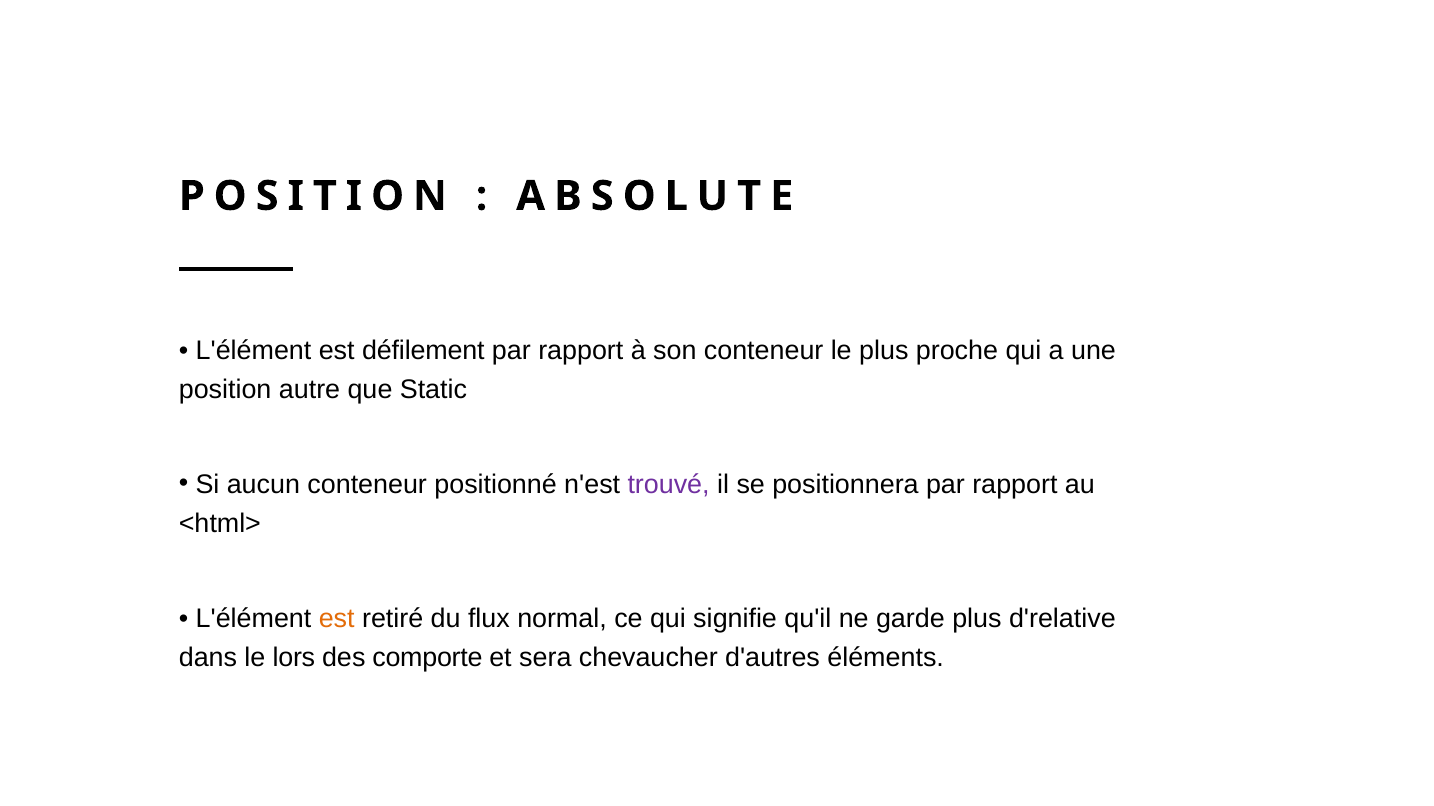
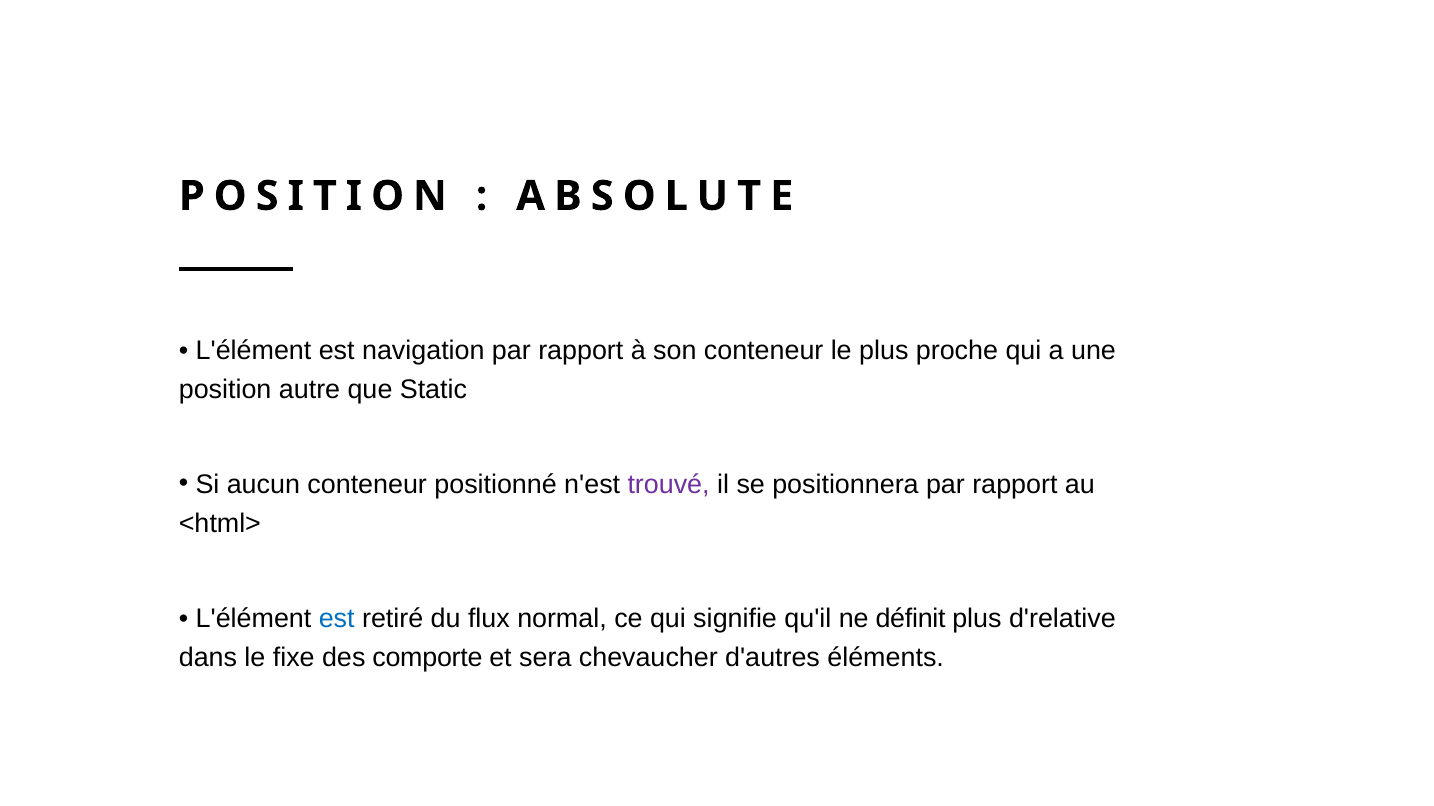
défilement: défilement -> navigation (423, 351)
est colour: orange -> blue (337, 619)
garde: garde -> définit (911, 619)
lors: lors -> fixe (294, 658)
